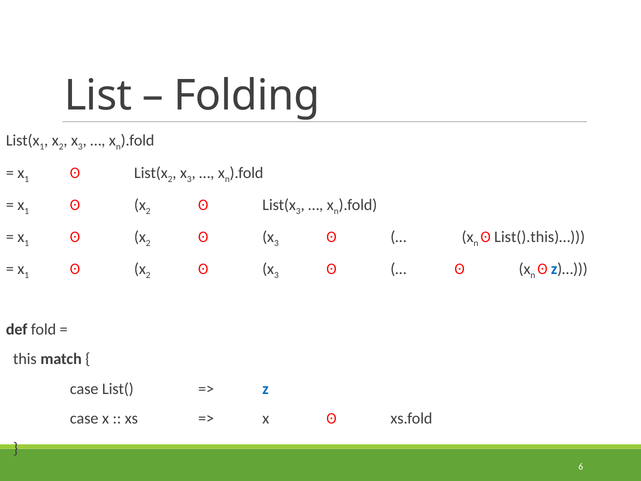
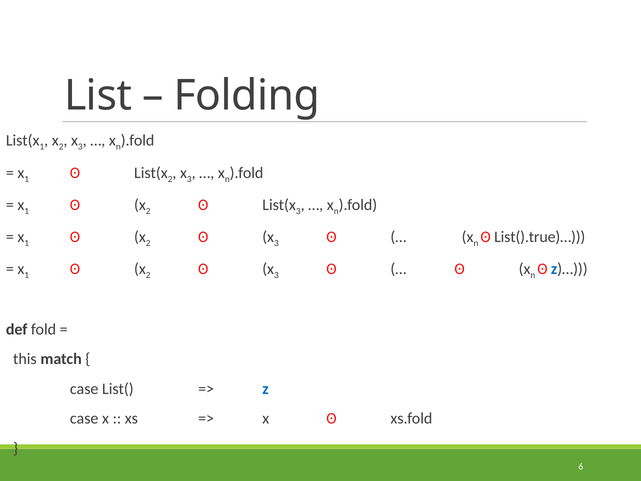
List().this)…: List().this)… -> List().true)… (540, 237)
